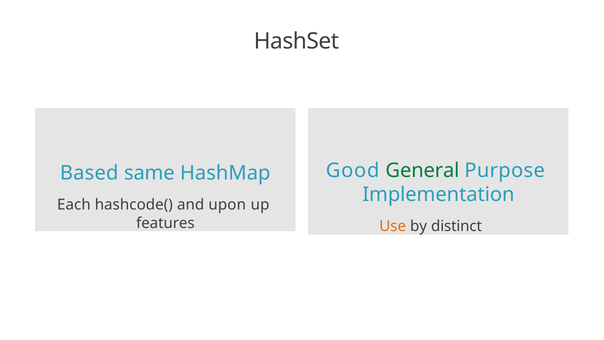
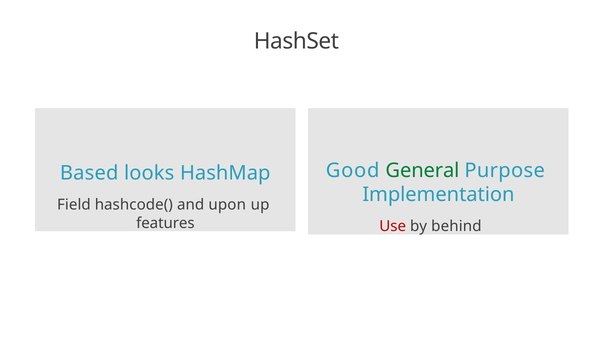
same: same -> looks (149, 173)
Each: Each -> Field (74, 205)
Use colour: orange -> red (393, 226)
distinct: distinct -> behind (456, 226)
